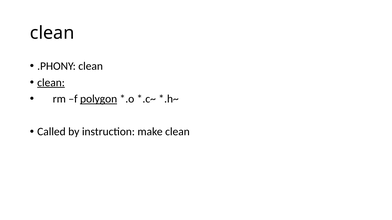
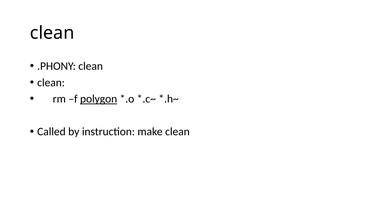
clean underline: present -> none (51, 83)
